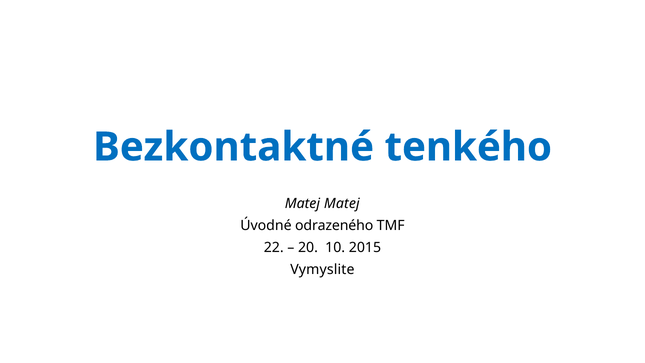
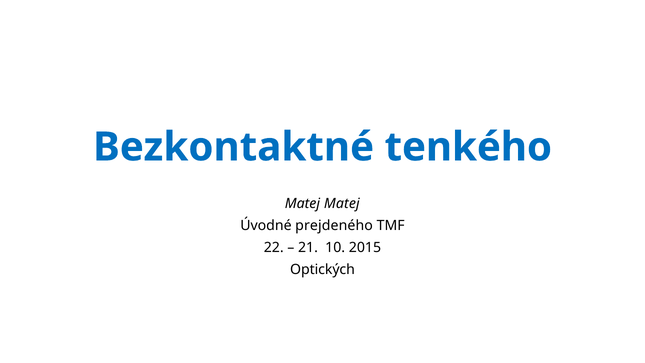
odrazeného: odrazeného -> prejdeného (334, 225)
20: 20 -> 21 (308, 247)
Vymyslite: Vymyslite -> Optických (323, 269)
